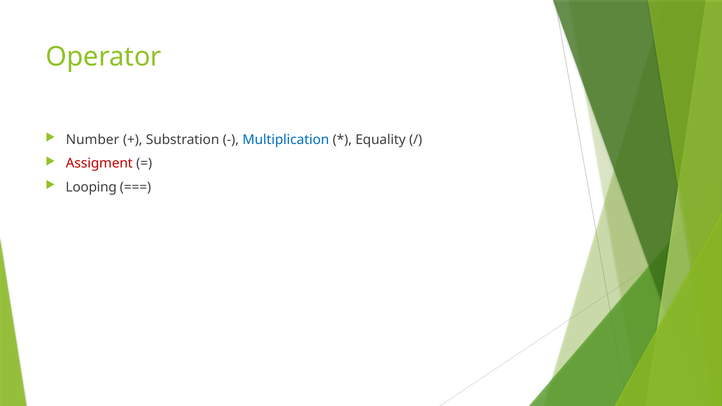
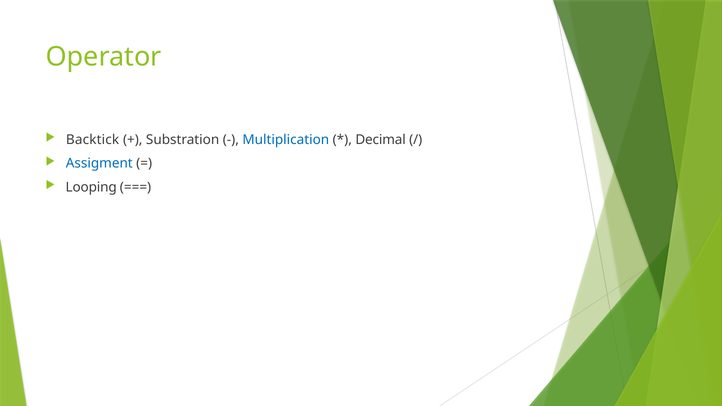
Number: Number -> Backtick (93, 140)
Equality: Equality -> Decimal (381, 140)
Assigment colour: red -> blue (99, 164)
